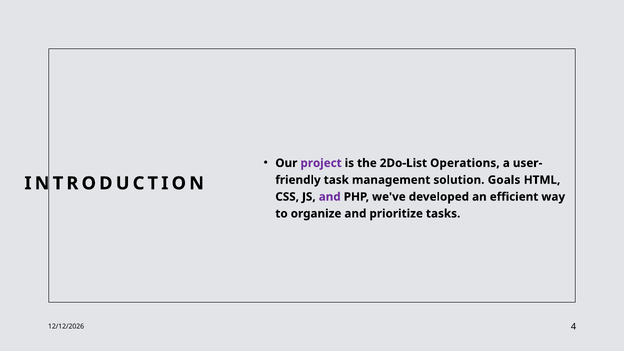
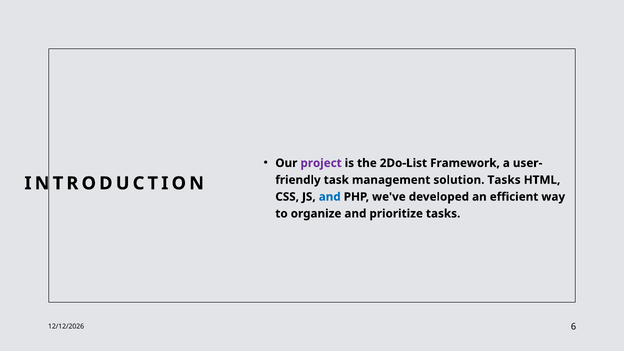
Operations: Operations -> Framework (465, 163)
solution Goals: Goals -> Tasks (504, 180)
and colour: purple -> blue (330, 197)
4: 4 -> 6 (574, 327)
